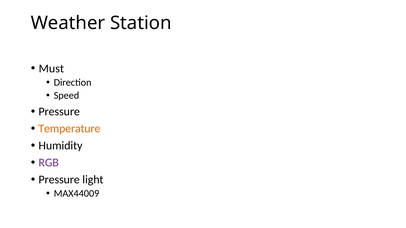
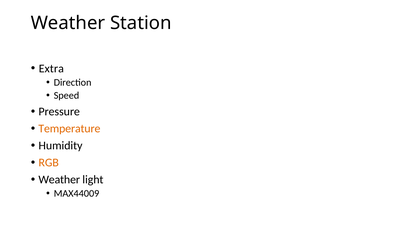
Must: Must -> Extra (51, 69)
RGB colour: purple -> orange (49, 163)
Pressure: Pressure -> Weather (59, 180)
